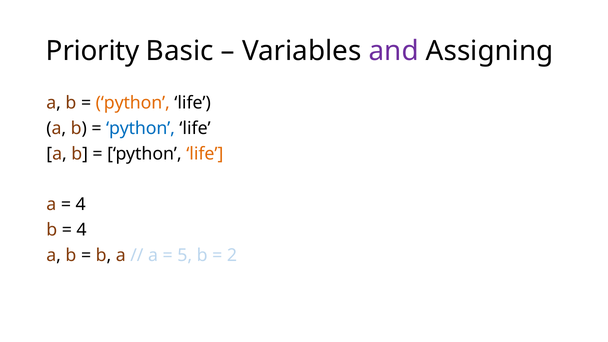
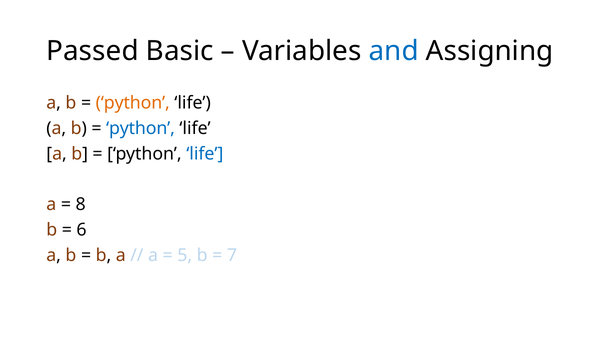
Priority: Priority -> Passed (93, 51)
and colour: purple -> blue (394, 51)
life colour: orange -> blue (205, 154)
4: 4 -> 8 (81, 205)
4: 4 -> 6 (82, 230)
2: 2 -> 7 (232, 255)
